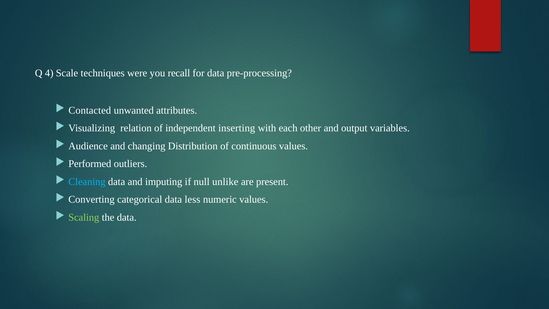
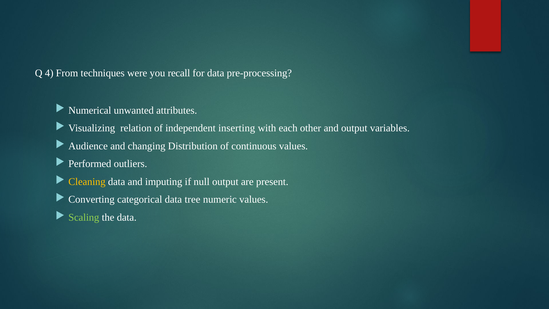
Scale: Scale -> From (67, 73)
Contacted: Contacted -> Numerical (90, 110)
Cleaning colour: light blue -> yellow (87, 182)
null unlike: unlike -> output (225, 182)
less: less -> tree (192, 199)
